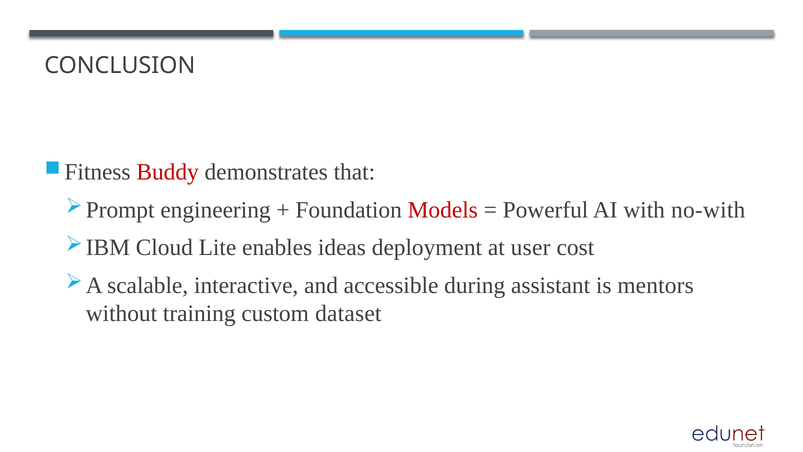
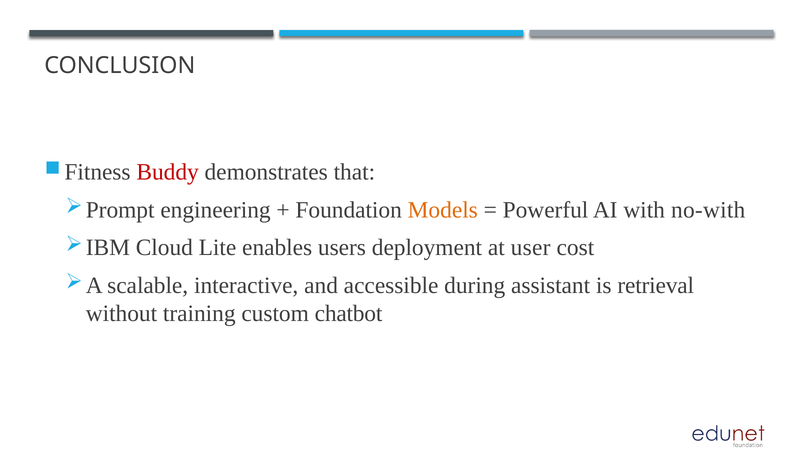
Models colour: red -> orange (443, 210)
ideas: ideas -> users (342, 248)
mentors: mentors -> retrieval (656, 285)
dataset: dataset -> chatbot (349, 313)
